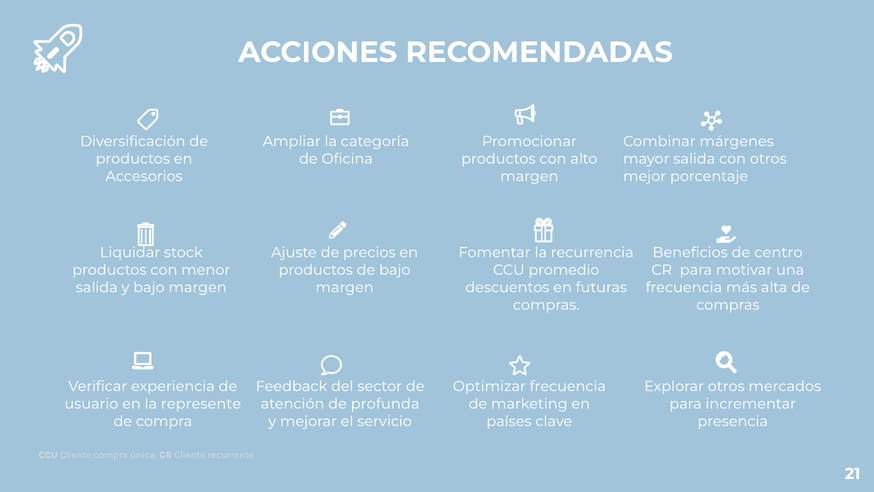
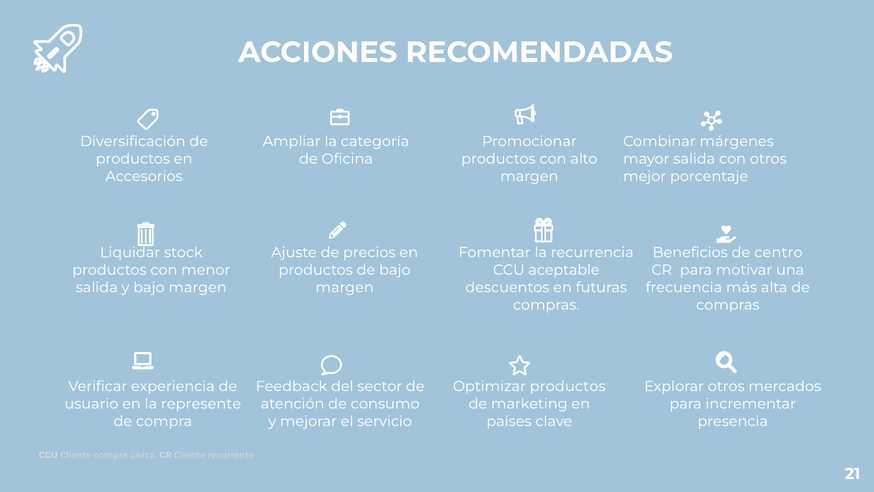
promedio: promedio -> aceptable (564, 270)
Optimizar frecuencia: frecuencia -> productos (568, 386)
profunda: profunda -> consumo (385, 403)
